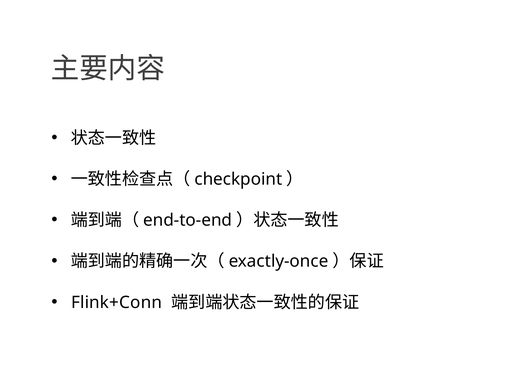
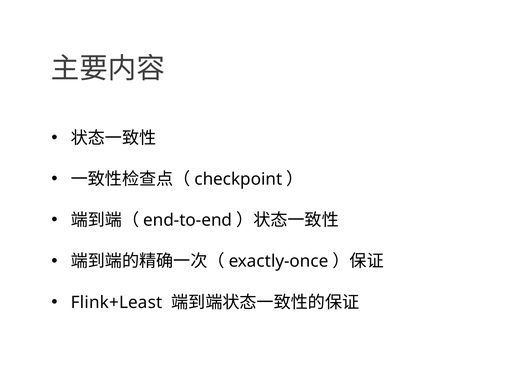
Flink+Conn: Flink+Conn -> Flink+Least (117, 302)
